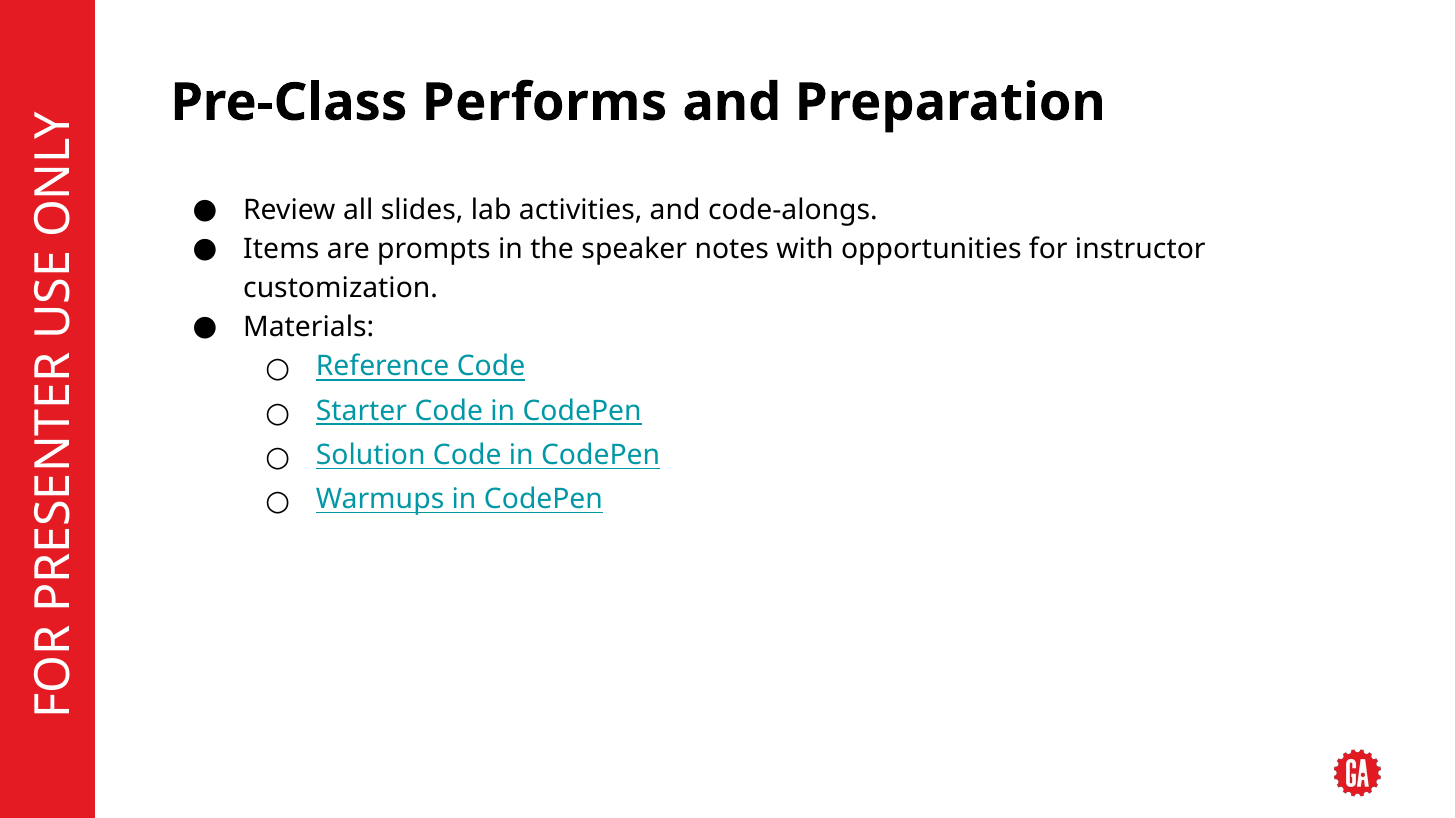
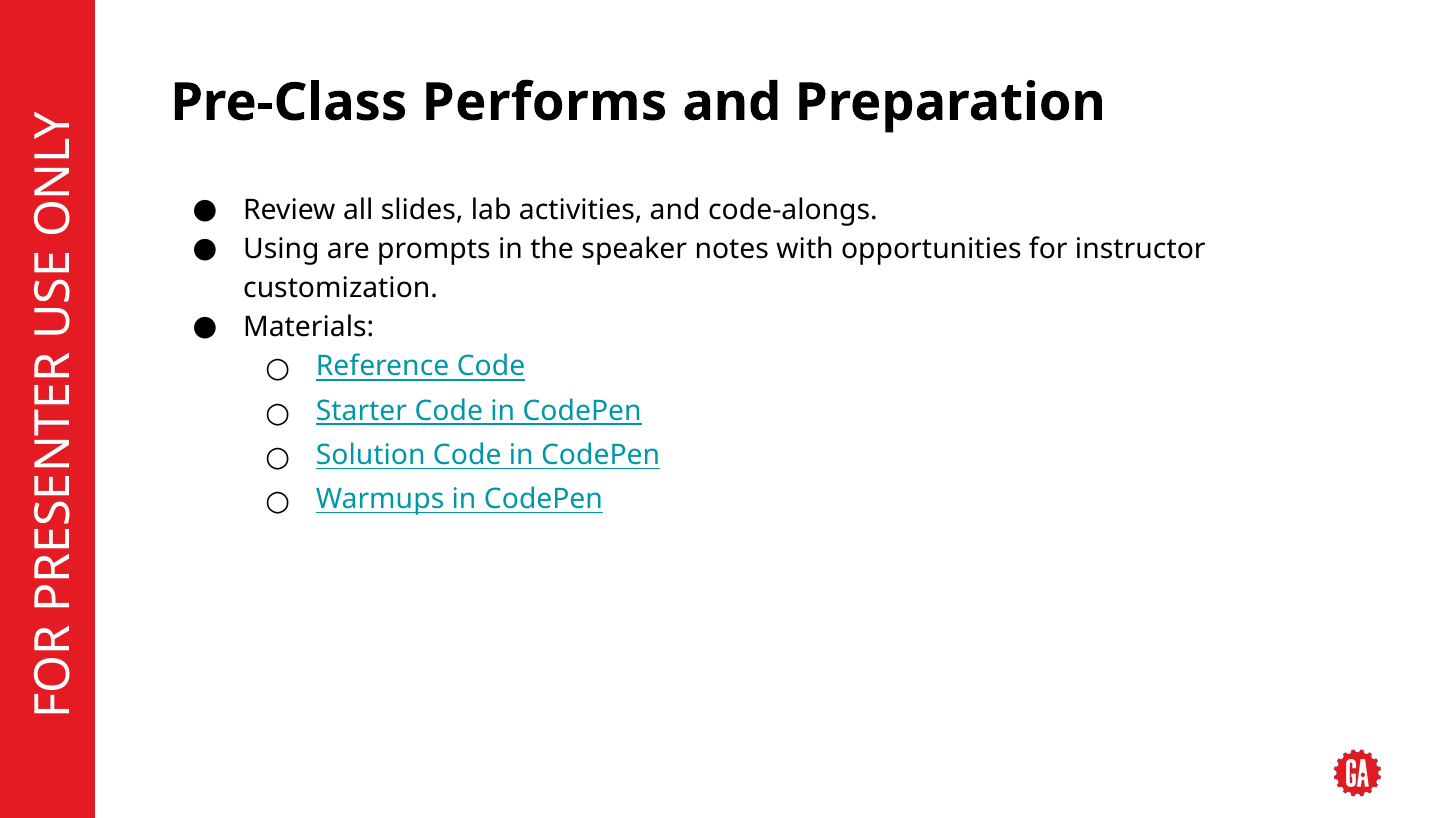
Items: Items -> Using (281, 249)
